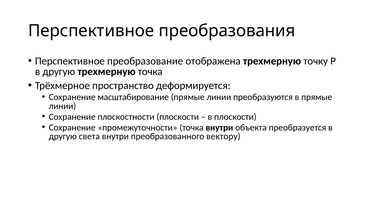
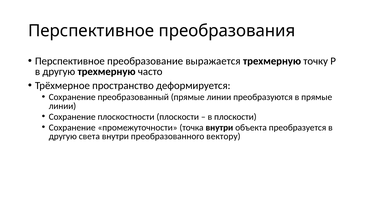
отображена: отображена -> выражается (213, 61)
трехмерную точка: точка -> часто (150, 71)
масштабирование: масштабирование -> преобразованный (133, 97)
